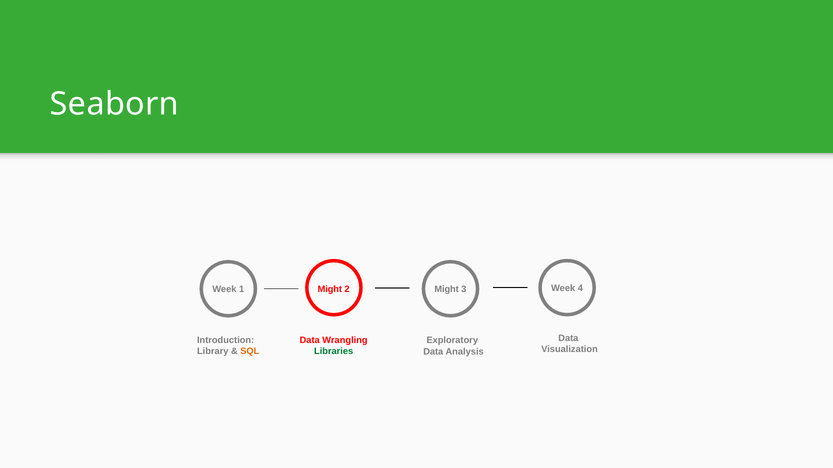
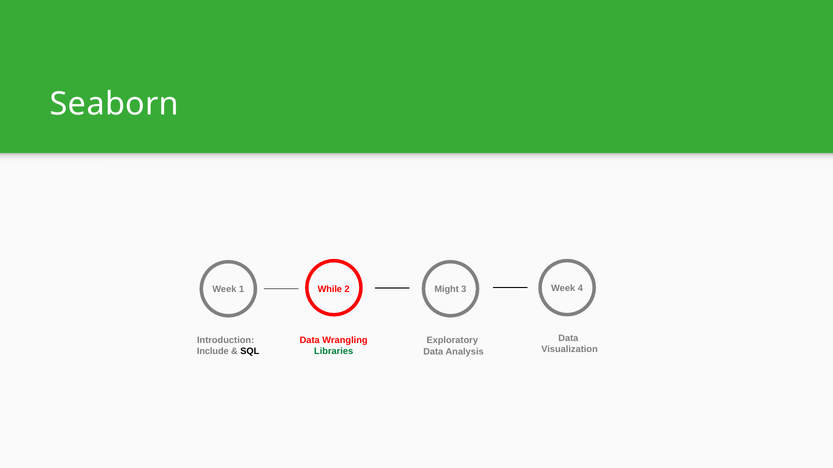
1 Might: Might -> While (330, 290)
Library: Library -> Include (213, 351)
SQL colour: orange -> black (250, 351)
